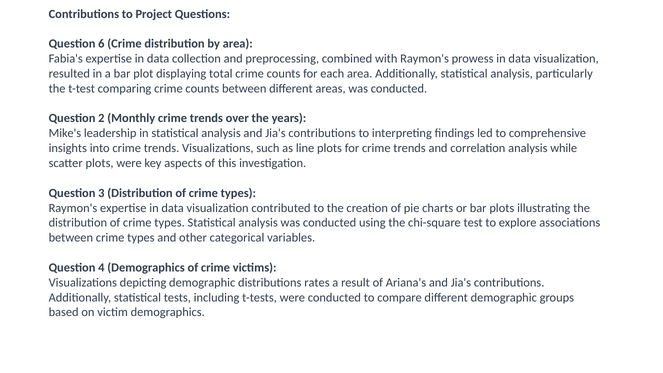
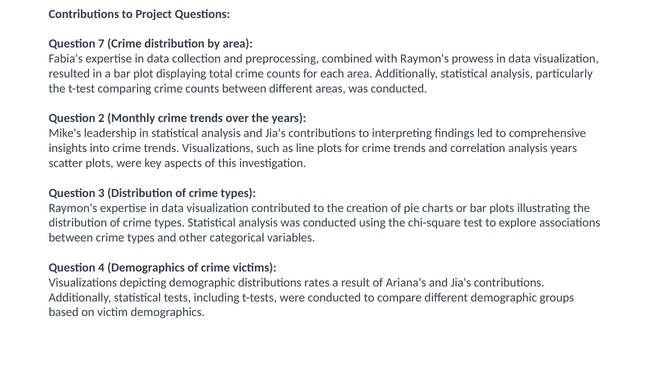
6: 6 -> 7 (101, 44)
analysis while: while -> years (564, 148)
